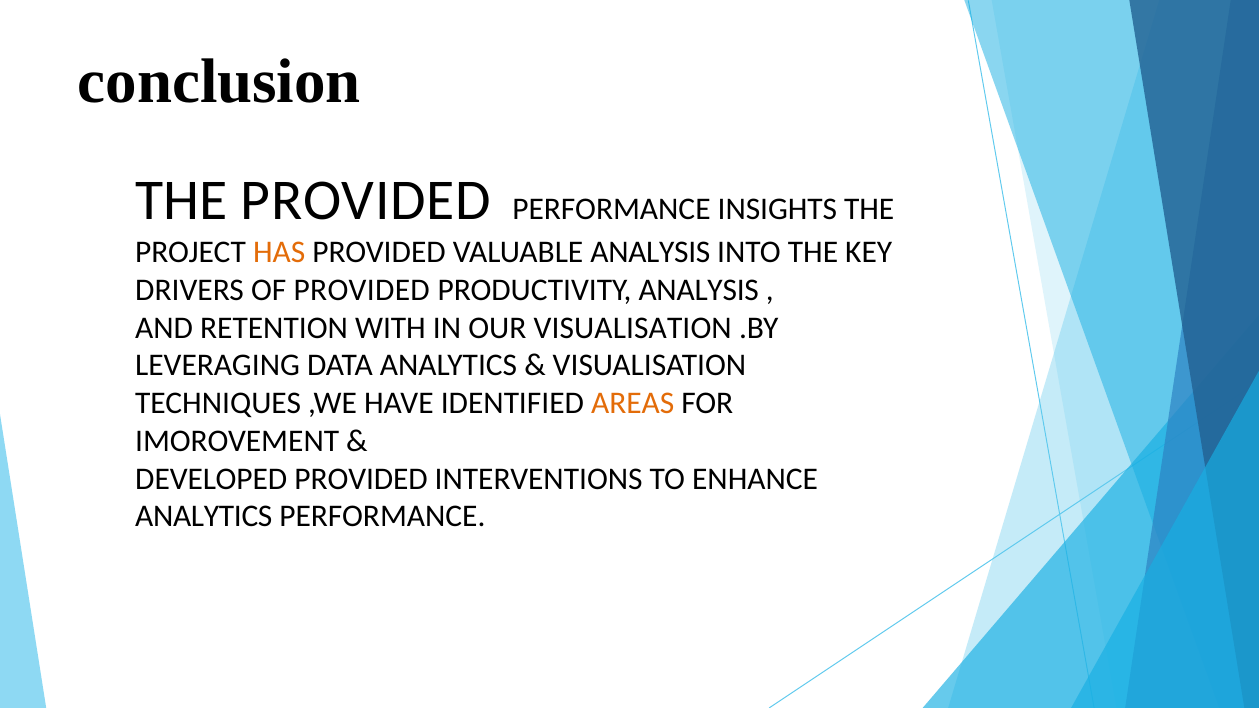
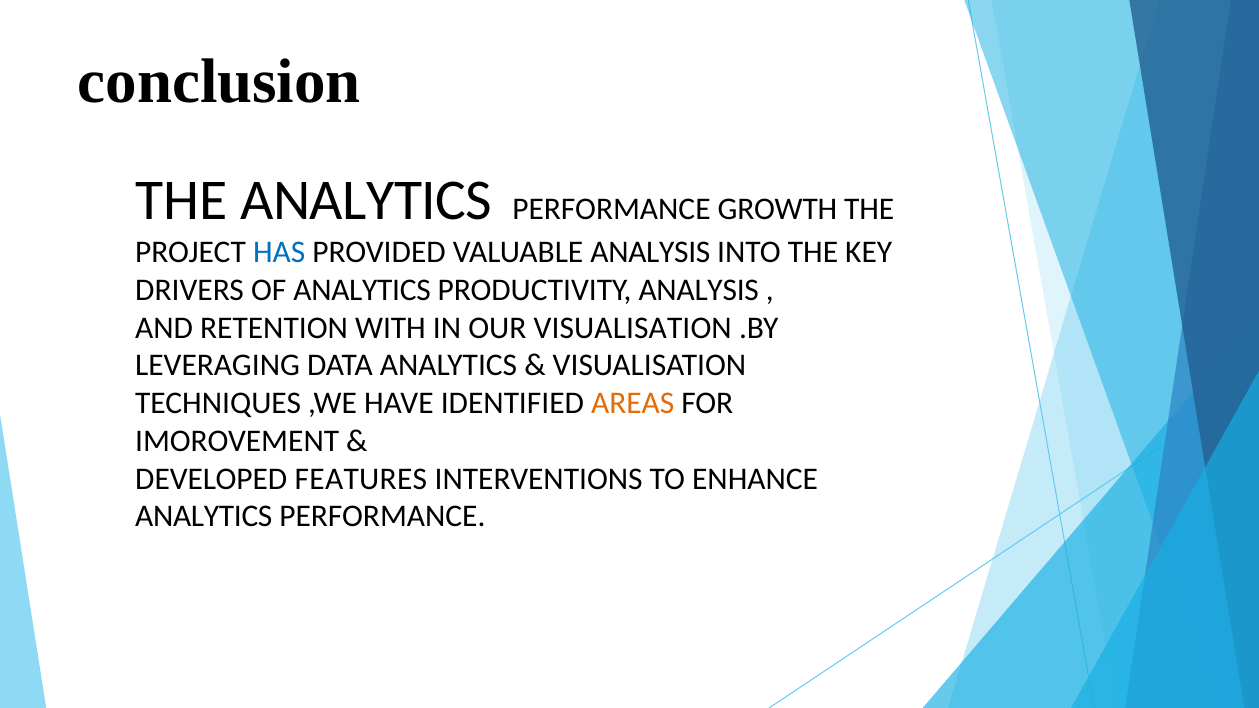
THE PROVIDED: PROVIDED -> ANALYTICS (366, 201)
INSIGHTS: INSIGHTS -> GROWTH (777, 209)
HAS colour: orange -> blue (279, 252)
OF PROVIDED: PROVIDED -> ANALYTICS (362, 290)
DEVELOPED PROVIDED: PROVIDED -> FEATURES (361, 479)
